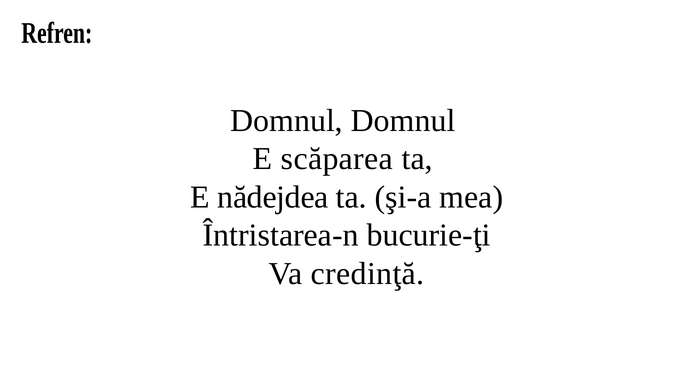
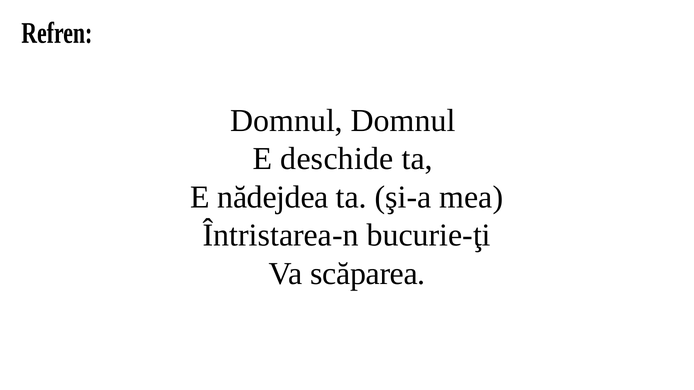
scăparea: scăparea -> deschide (337, 159)
credinţă: credinţă -> scăparea (368, 274)
